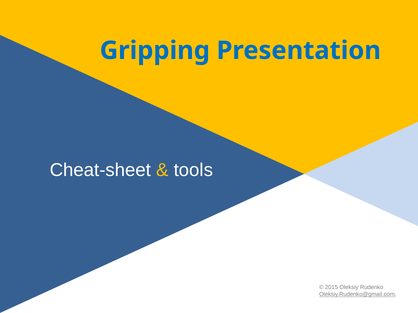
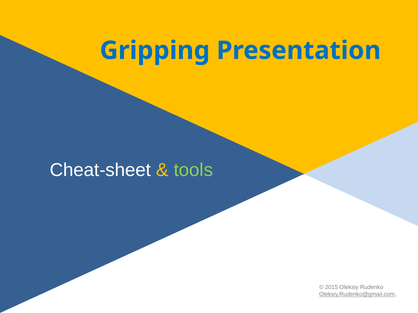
tools colour: white -> light green (193, 170)
